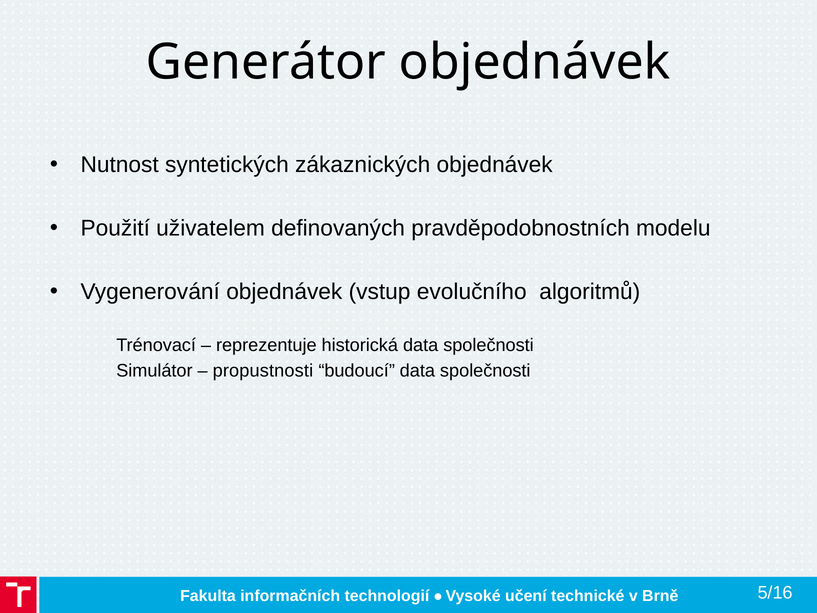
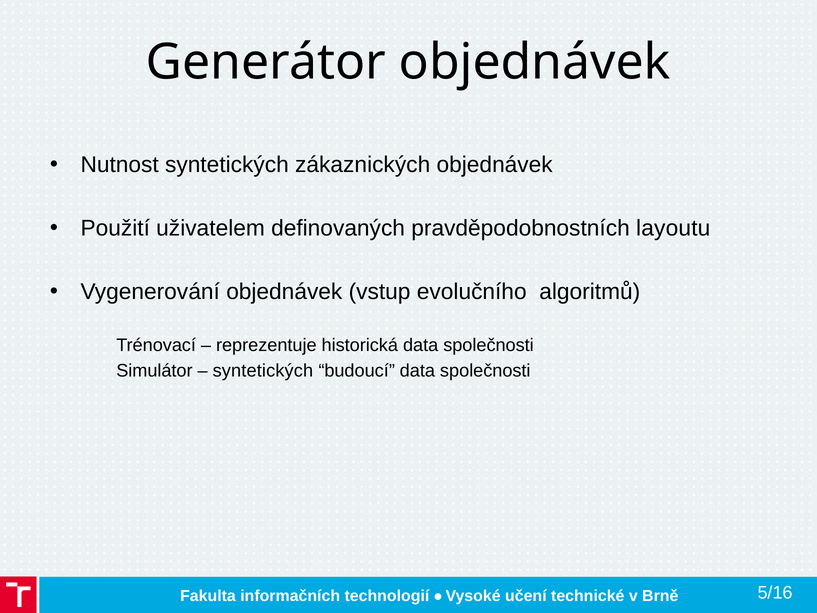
modelu: modelu -> layoutu (673, 228)
propustnosti: propustnosti -> syntetických (263, 371)
